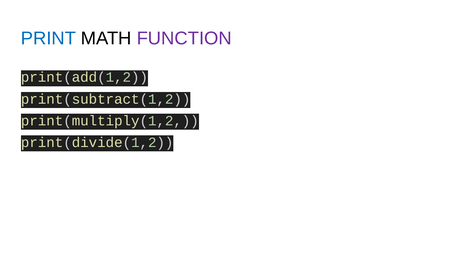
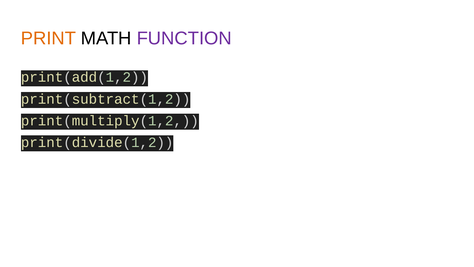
PRINT colour: blue -> orange (48, 38)
